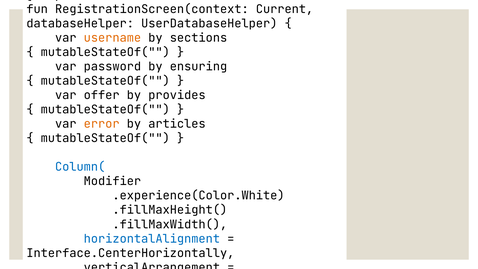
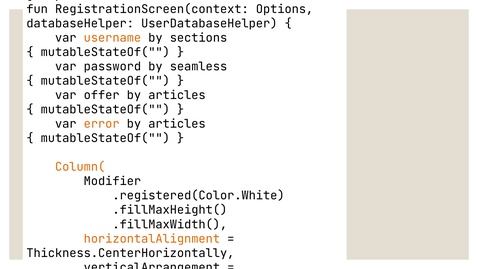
Current: Current -> Options (285, 9)
ensuring: ensuring -> seamless (198, 67)
provides: provides -> articles (177, 95)
Column( colour: blue -> orange (80, 167)
.experience(Color.White: .experience(Color.White -> .registered(Color.White (198, 196)
horizontalAlignment colour: blue -> orange (152, 239)
Interface.CenterHorizontally: Interface.CenterHorizontally -> Thickness.CenterHorizontally (130, 253)
